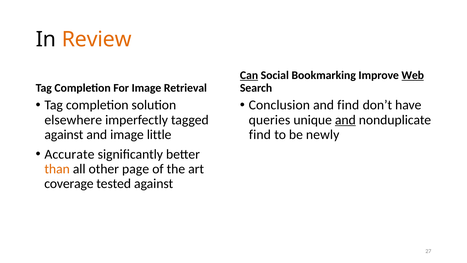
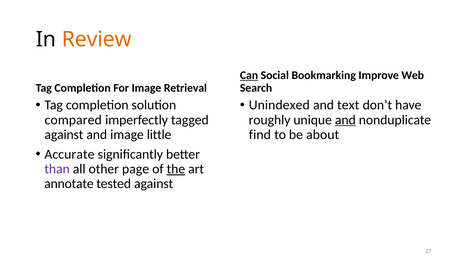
Web underline: present -> none (413, 75)
Conclusion: Conclusion -> Unindexed (279, 105)
and find: find -> text (348, 105)
elsewhere: elsewhere -> compared (73, 120)
queries: queries -> roughly (270, 120)
newly: newly -> about (323, 134)
than colour: orange -> purple (57, 169)
the underline: none -> present (176, 169)
coverage: coverage -> annotate (69, 183)
